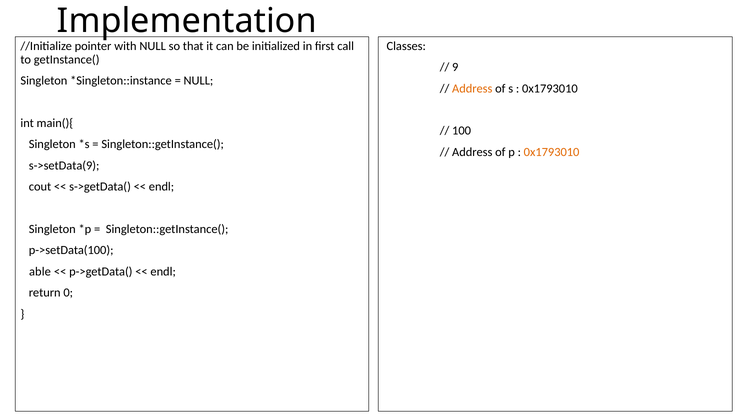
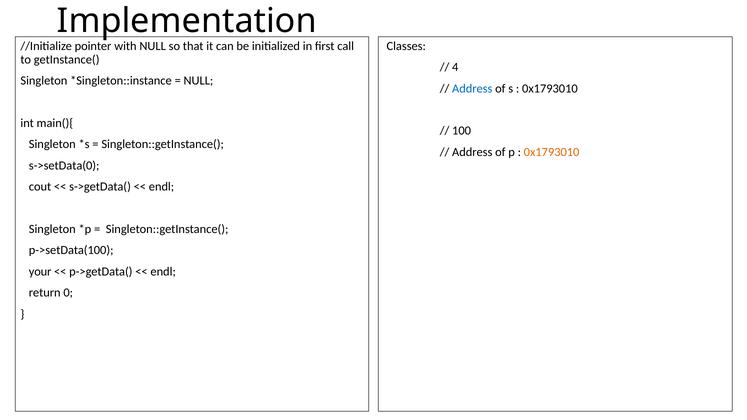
9: 9 -> 4 (455, 67)
Address colour: orange -> blue (472, 88)
s->setData(9: s->setData(9 -> s->setData(0 (64, 166)
able: able -> your (40, 272)
